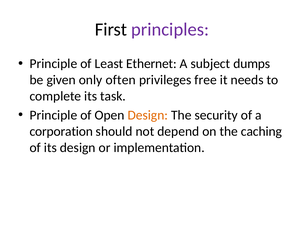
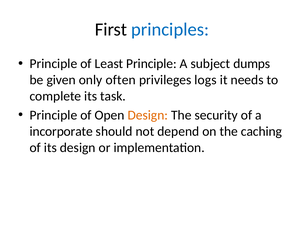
principles colour: purple -> blue (170, 29)
Least Ethernet: Ethernet -> Principle (151, 64)
free: free -> logs (206, 80)
corporation: corporation -> incorporate (61, 131)
